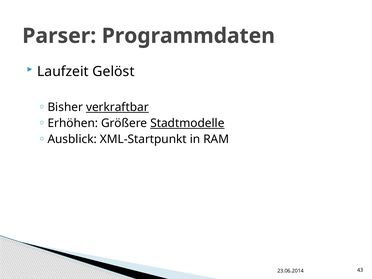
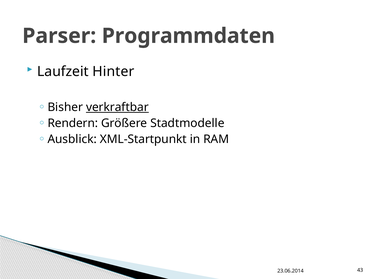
Gelöst: Gelöst -> Hinter (113, 71)
Erhöhen: Erhöhen -> Rendern (73, 123)
Stadtmodelle underline: present -> none (187, 123)
